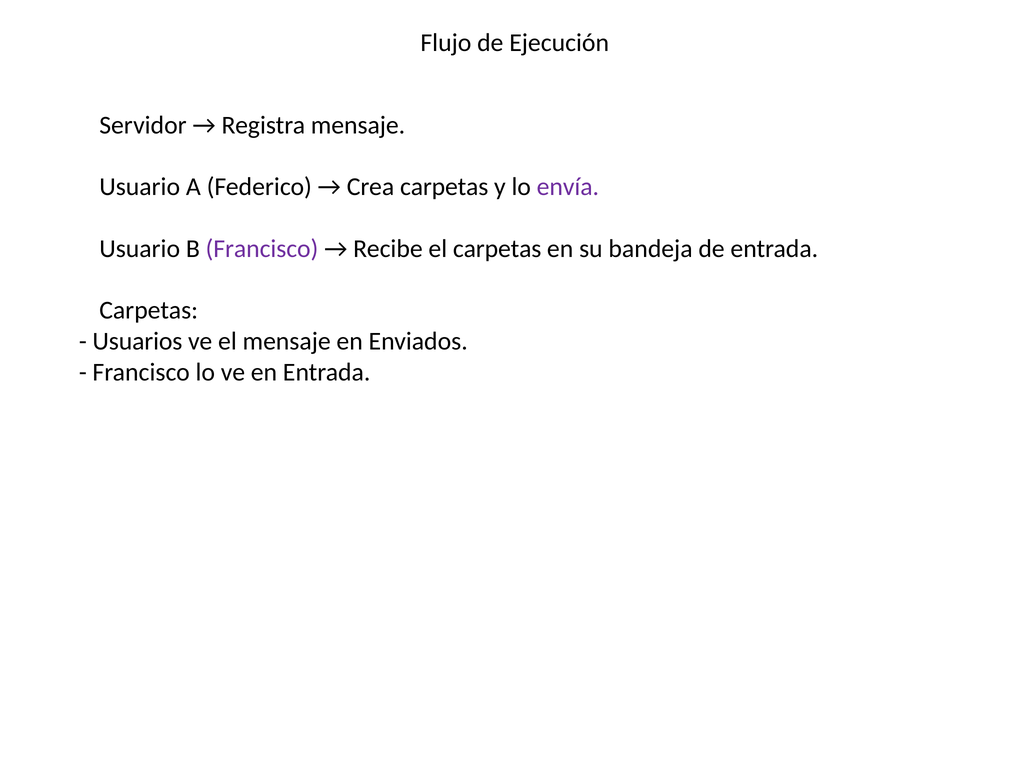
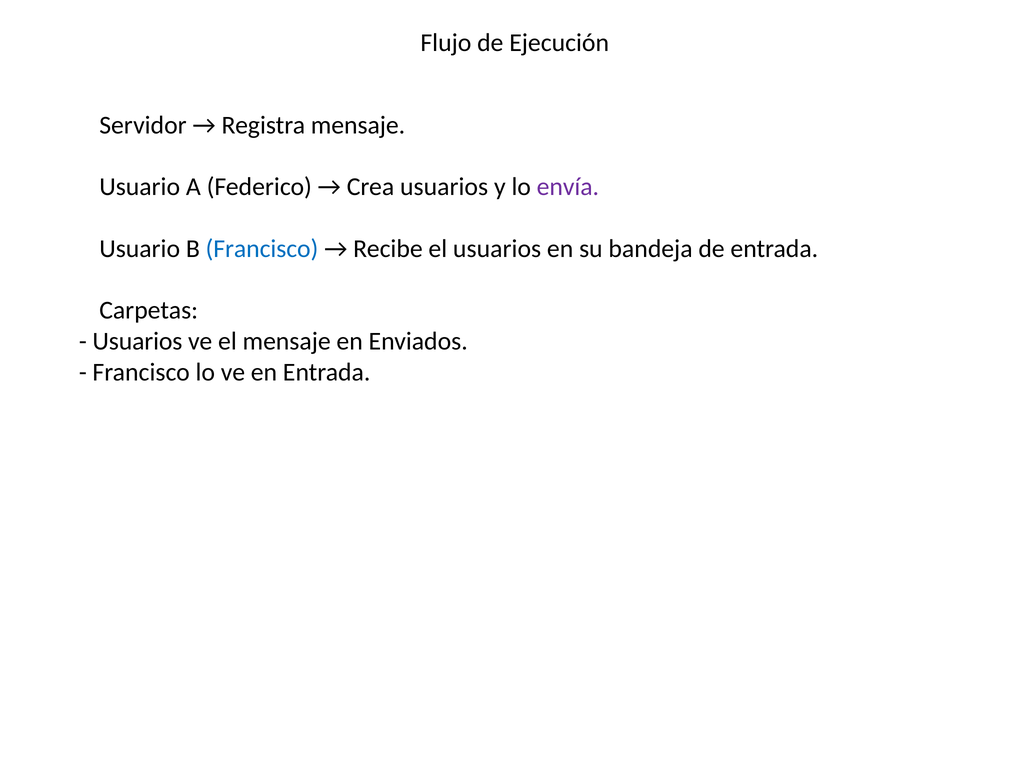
Crea carpetas: carpetas -> usuarios (444, 187)
Francisco colour: purple -> blue (262, 249)
el carpetas: carpetas -> usuarios (497, 249)
